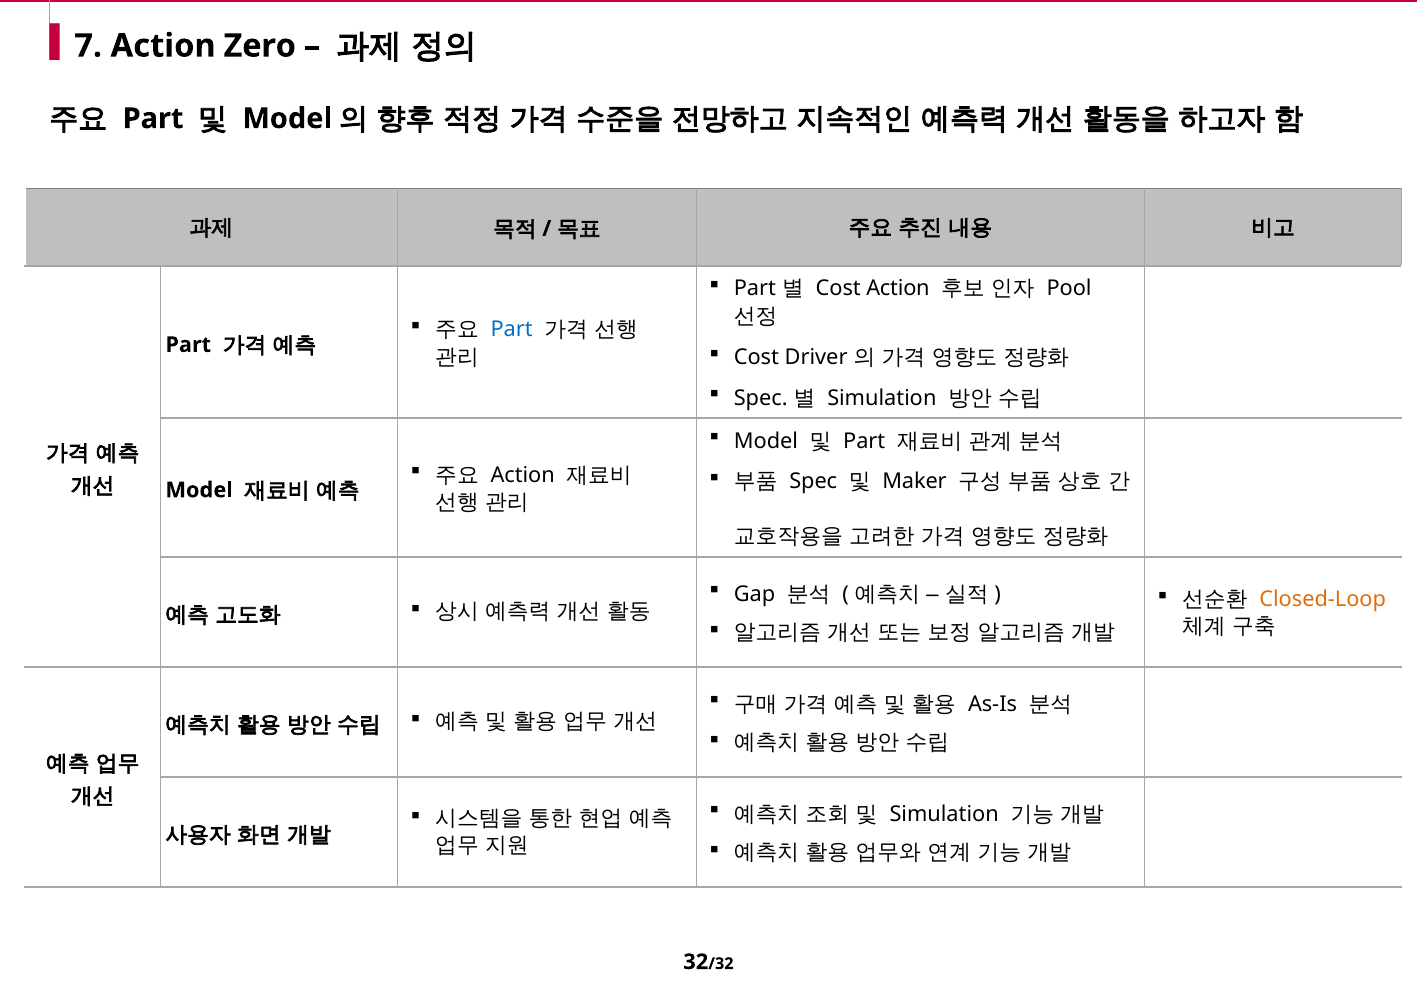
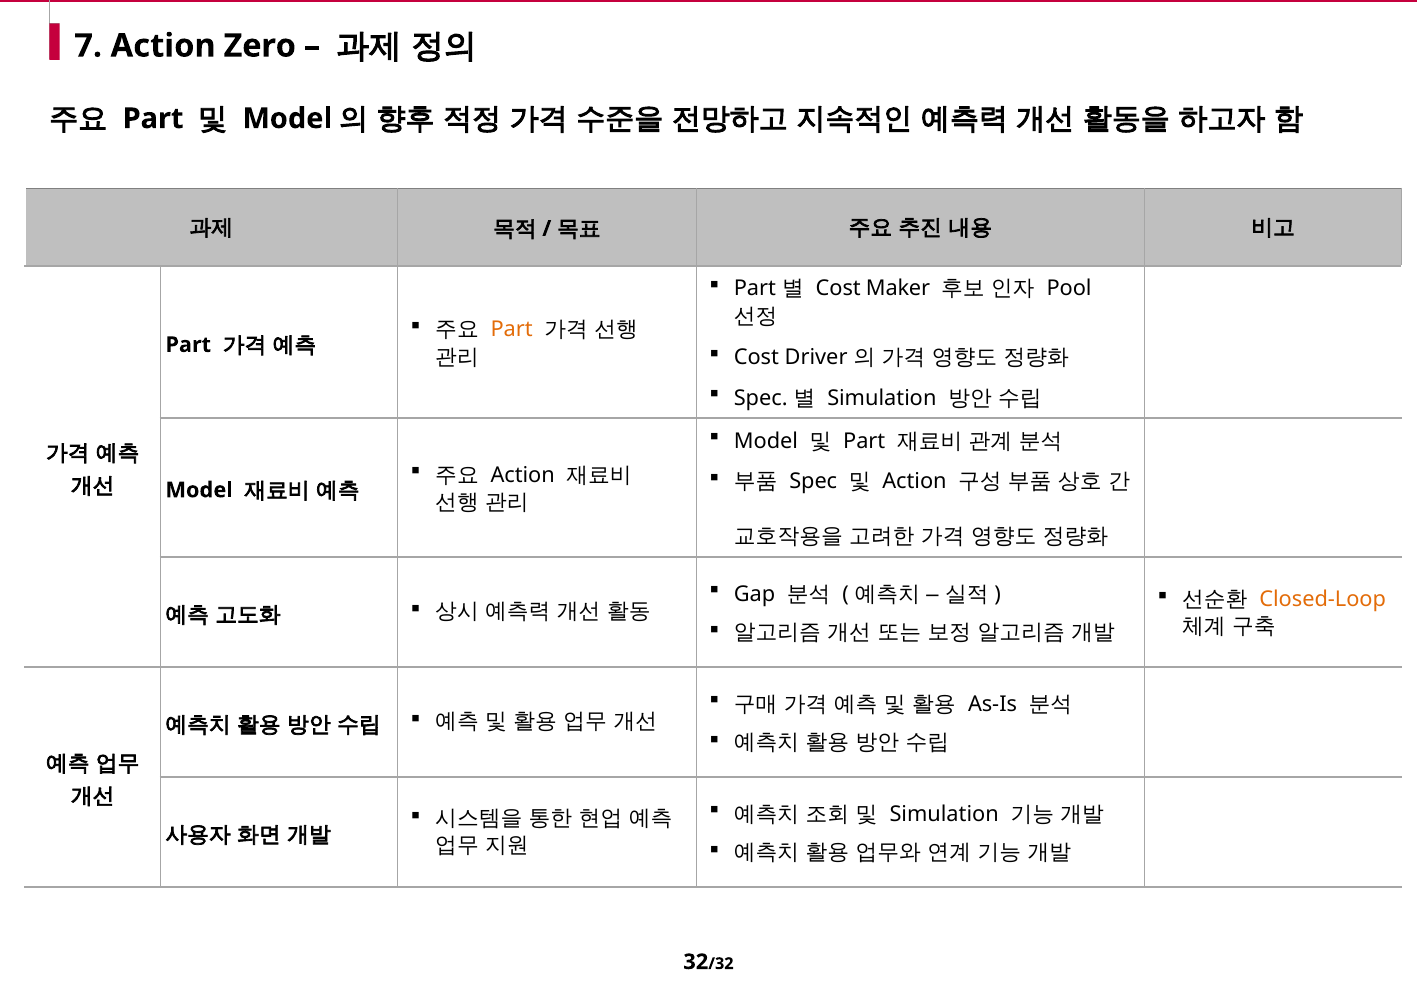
Cost Action: Action -> Maker (898, 289)
Part colour: blue -> orange (512, 330)
Maker: Maker -> Action (914, 482)
